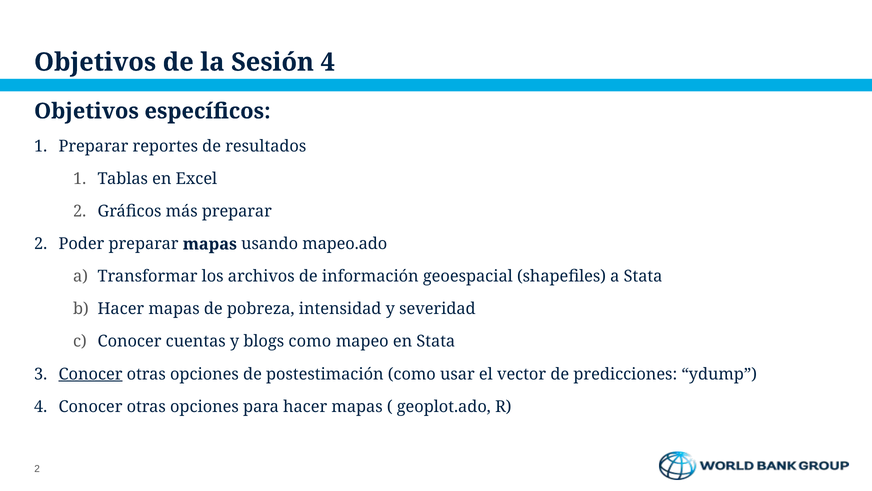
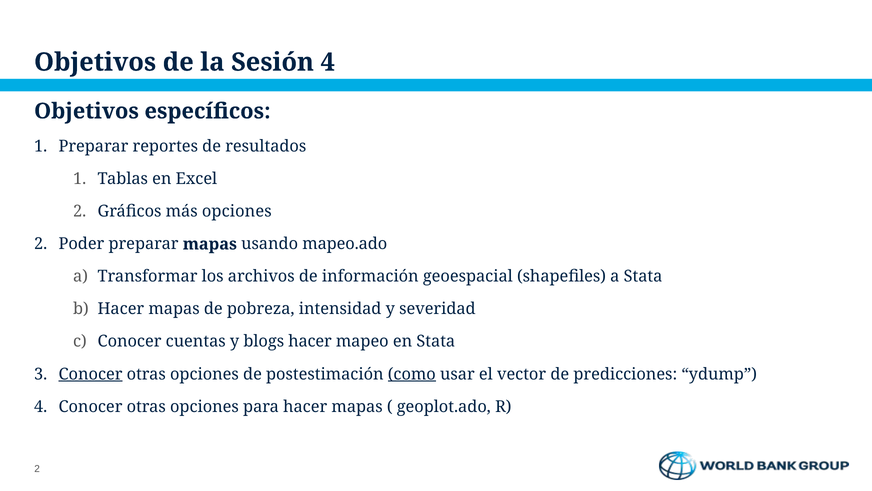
más preparar: preparar -> opciones (237, 211)
blogs como: como -> hacer (310, 341)
como underline: none -> present (412, 374)
